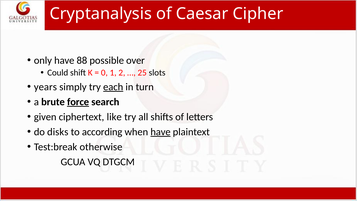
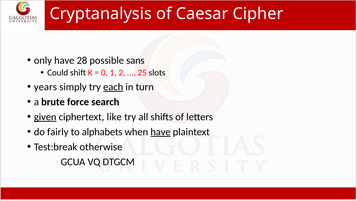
88: 88 -> 28 (82, 60)
over: over -> sans (135, 60)
force underline: present -> none (78, 102)
given underline: none -> present (45, 117)
disks: disks -> fairly (58, 132)
according: according -> alphabets (102, 132)
